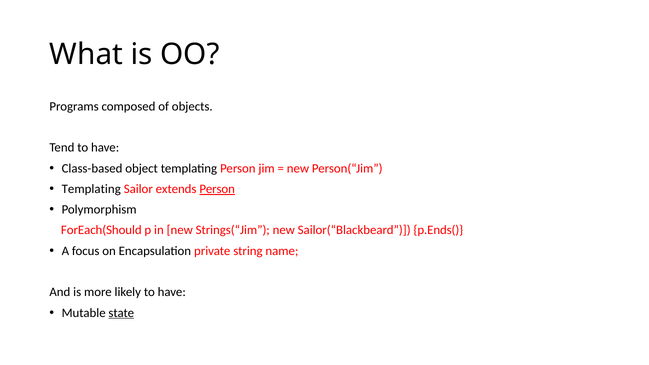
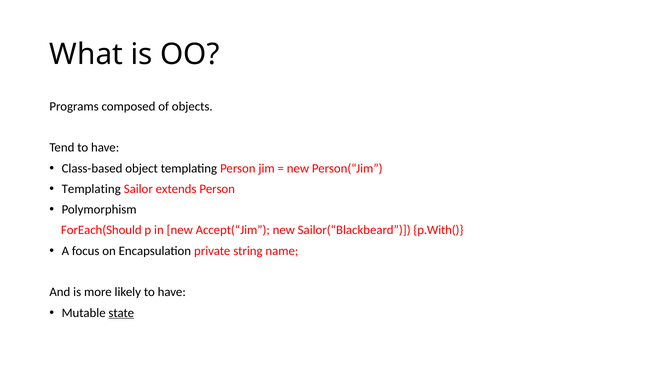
Person underline: present -> none (217, 189)
Strings(“Jim: Strings(“Jim -> Accept(“Jim (233, 230)
p.Ends(: p.Ends( -> p.With( (438, 230)
